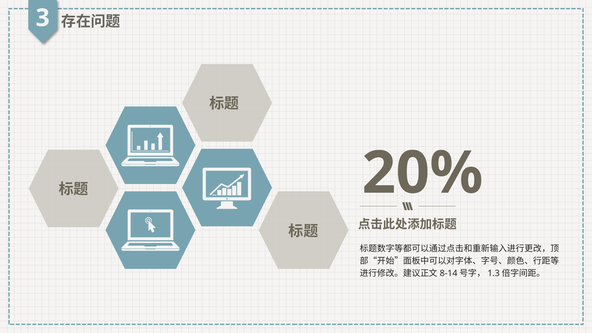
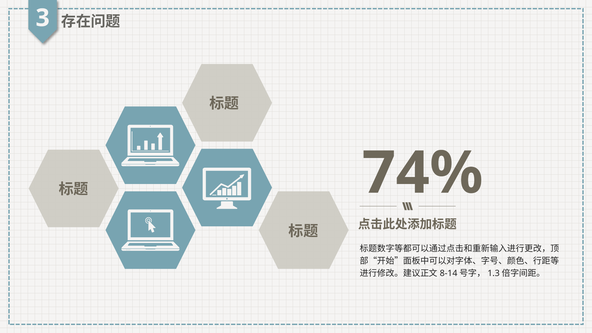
20%: 20% -> 74% (423, 173)
